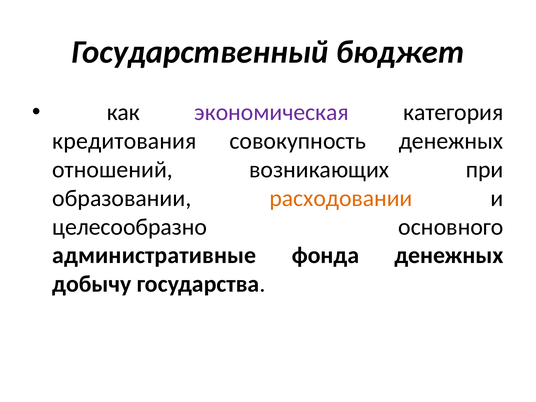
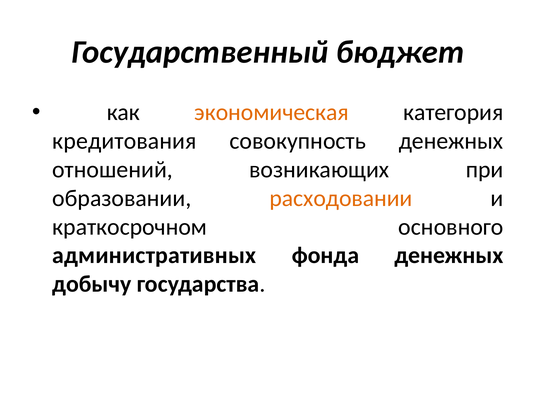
экономическая colour: purple -> orange (272, 112)
целесообразно: целесообразно -> краткосрочном (130, 227)
административные: административные -> административных (154, 255)
